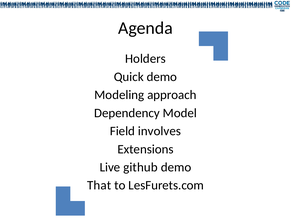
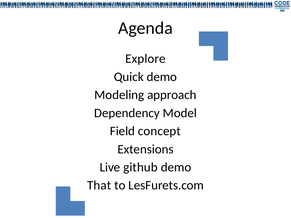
Holders: Holders -> Explore (145, 59)
involves: involves -> concept (159, 131)
